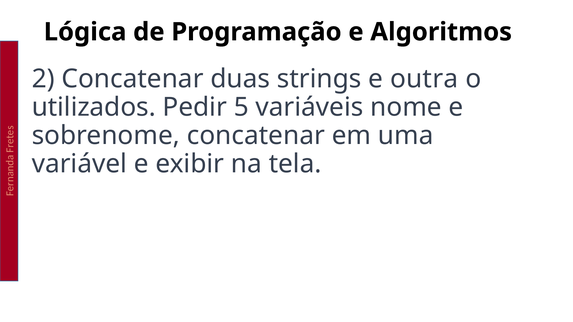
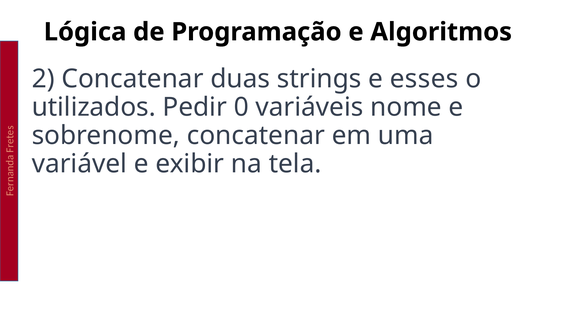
outra: outra -> esses (424, 79)
5: 5 -> 0 (241, 107)
